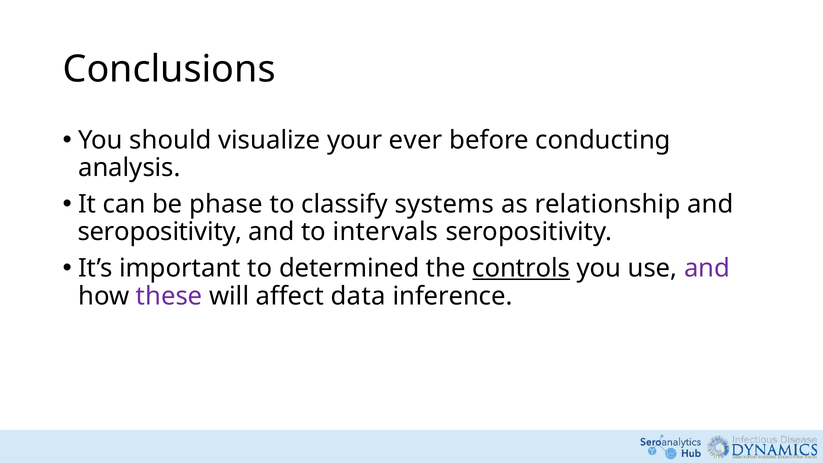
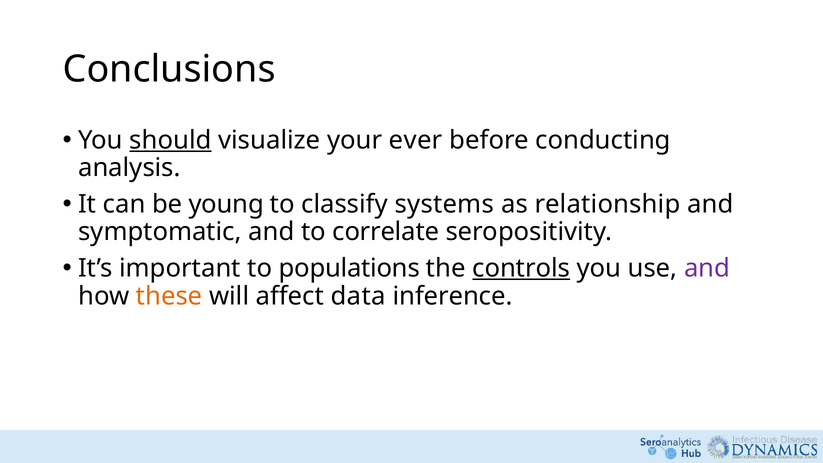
should underline: none -> present (171, 140)
phase: phase -> young (226, 204)
seropositivity: seropositivity -> symptomatic (160, 232)
intervals: intervals -> correlate (386, 232)
determined: determined -> populations (349, 268)
these colour: purple -> orange (169, 296)
